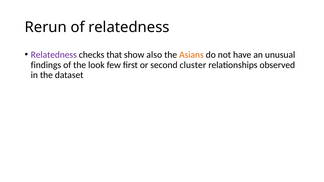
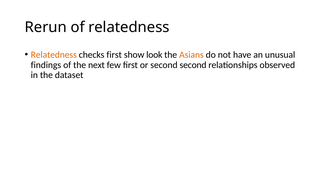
Relatedness colour: purple -> orange (54, 55)
checks that: that -> first (114, 55)
also: also -> look (154, 55)
look: look -> next (96, 65)
second cluster: cluster -> second (193, 65)
